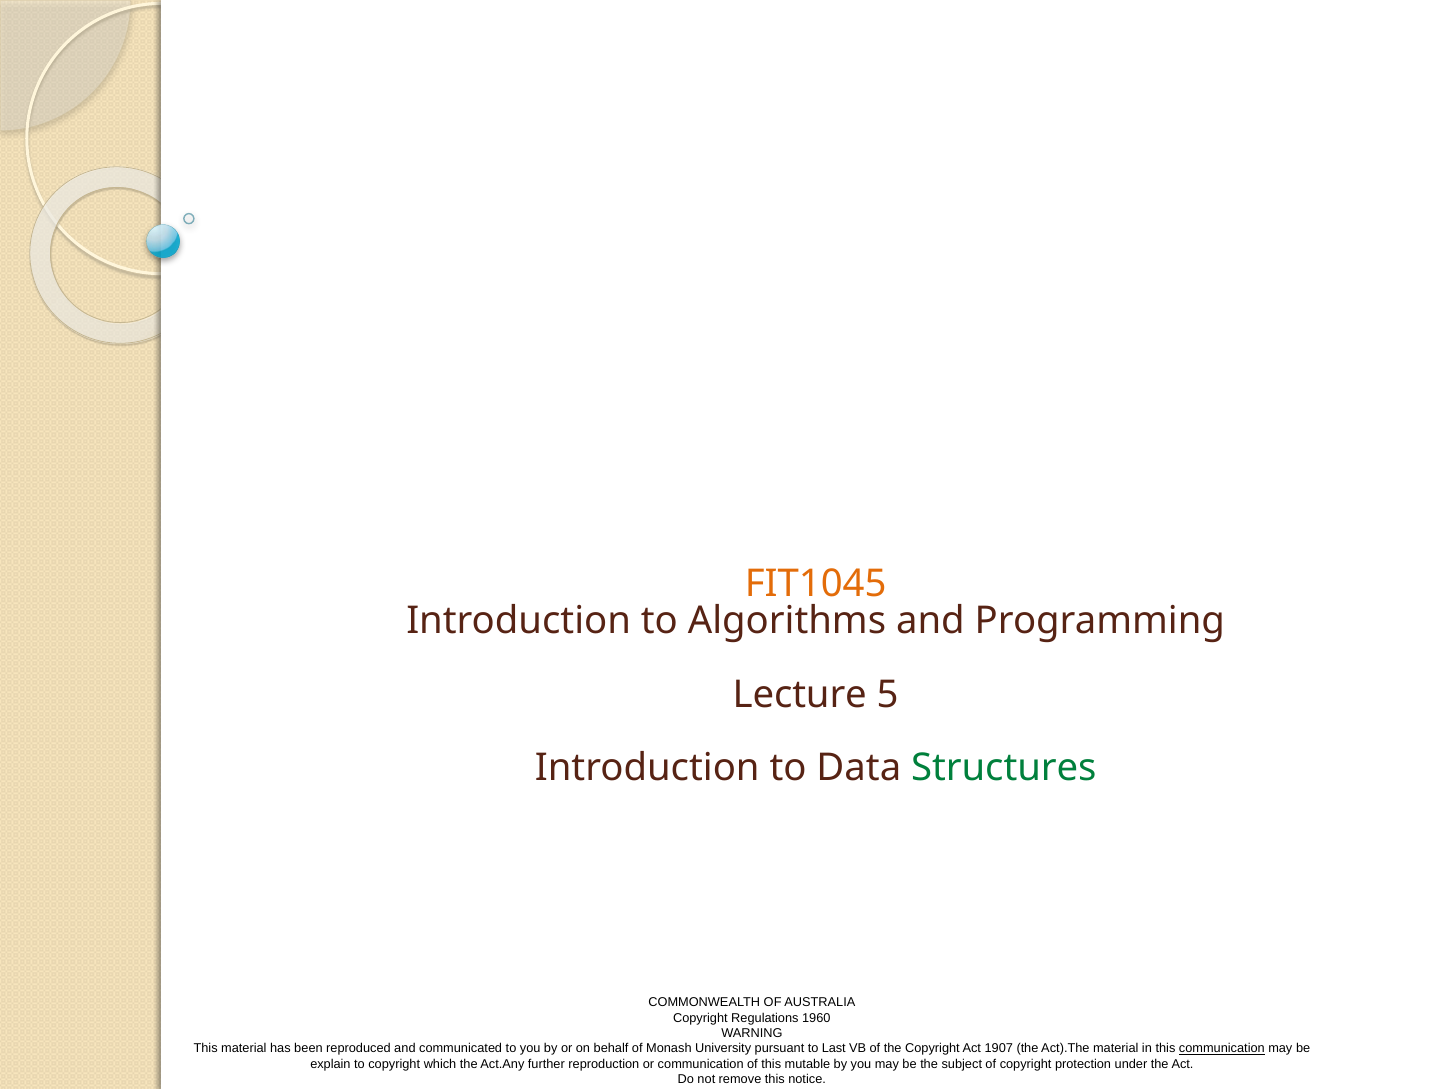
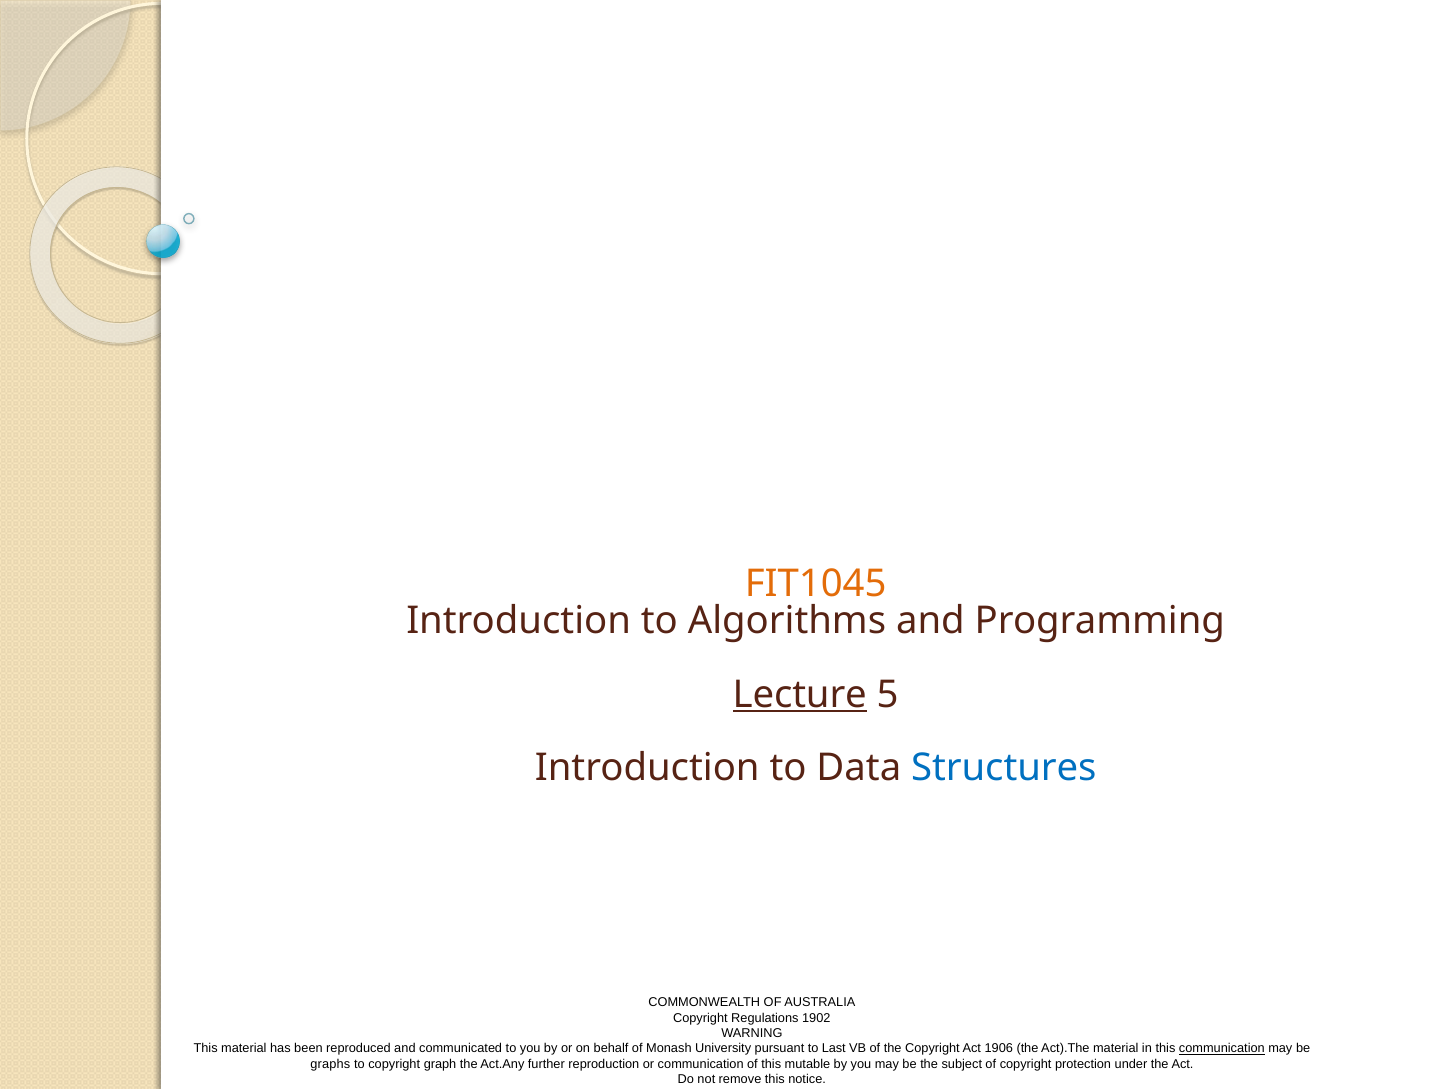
Lecture underline: none -> present (800, 694)
Structures colour: green -> blue (1004, 768)
1960: 1960 -> 1902 (816, 1018)
1907: 1907 -> 1906 (999, 1049)
explain: explain -> graphs (330, 1064)
which: which -> graph (440, 1064)
